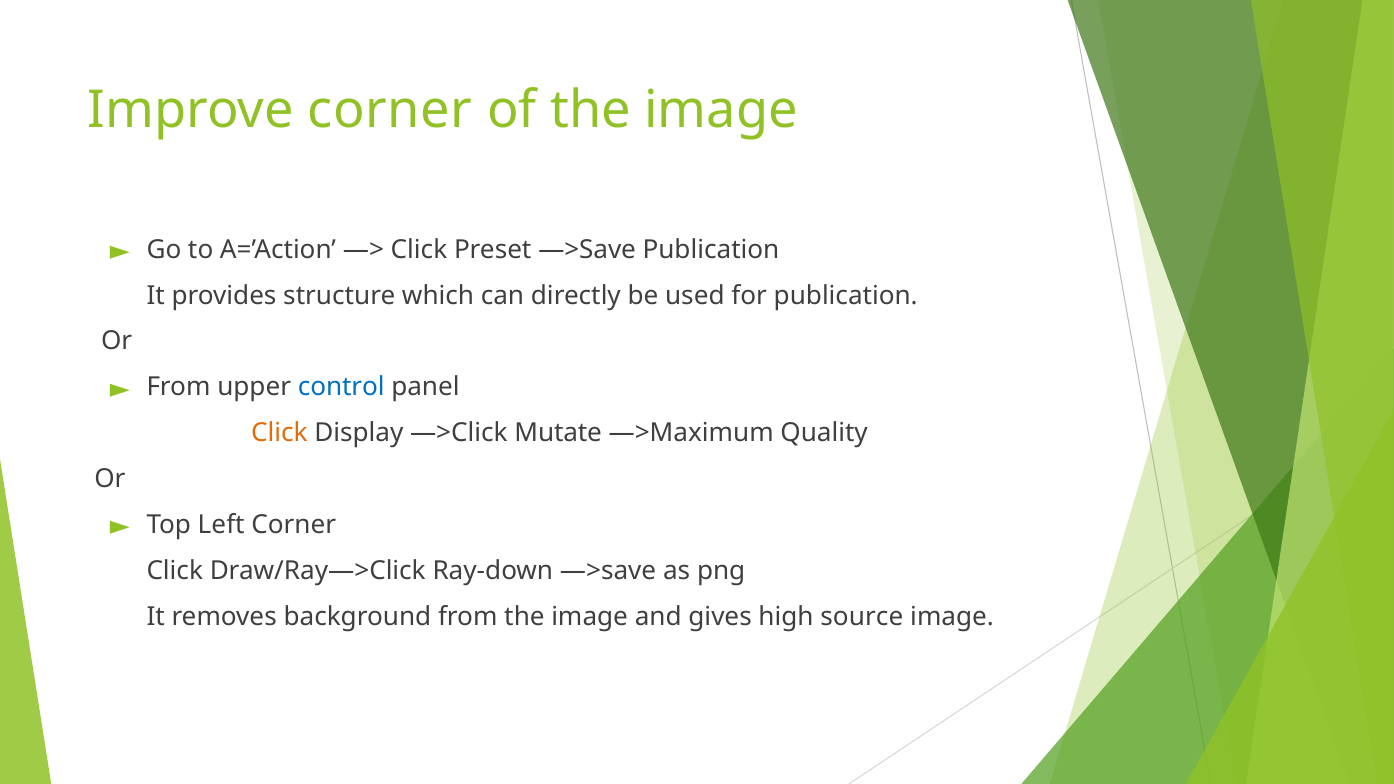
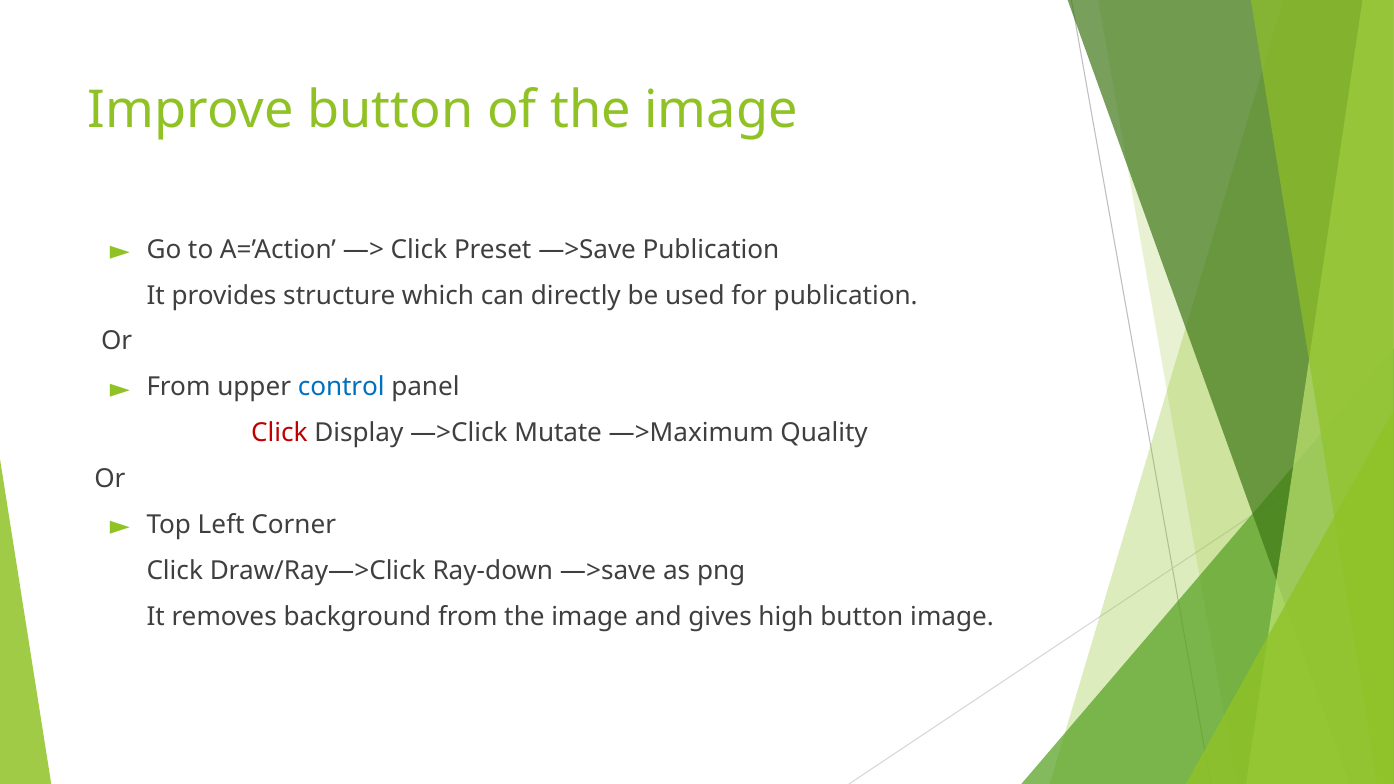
Improve corner: corner -> button (390, 110)
Click colour: orange -> red (279, 433)
high source: source -> button (862, 617)
